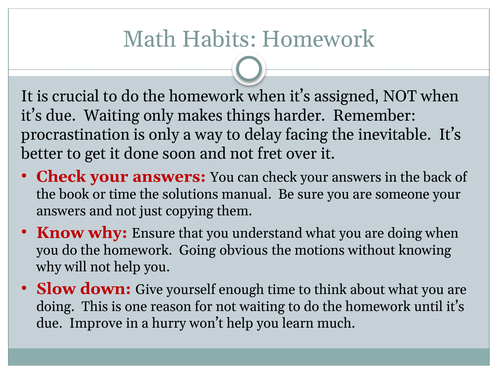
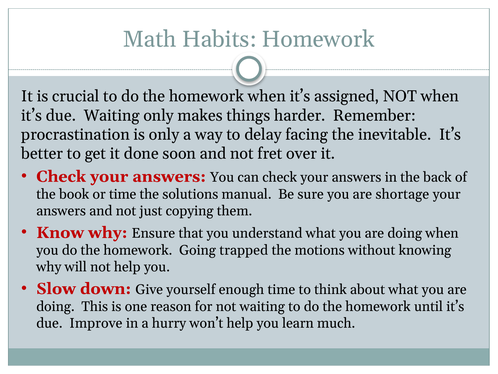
someone: someone -> shortage (402, 194)
obvious: obvious -> trapped (244, 250)
